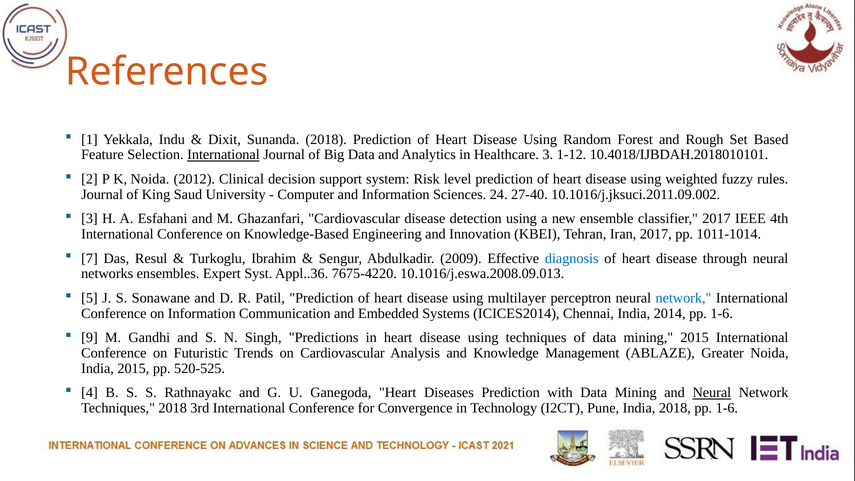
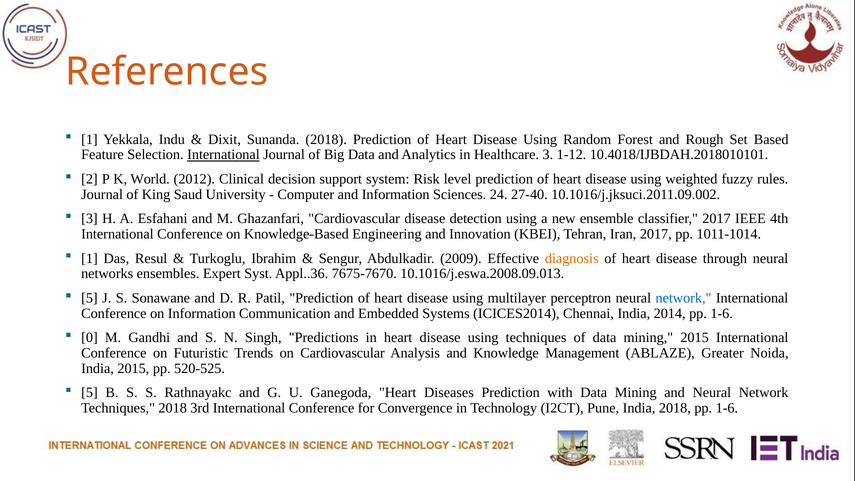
K Noida: Noida -> World (150, 179)
7: 7 -> 1 (89, 258)
diagnosis colour: blue -> orange (572, 258)
7675-4220: 7675-4220 -> 7675-7670 (364, 274)
9: 9 -> 0 (89, 338)
4: 4 -> 5 (89, 393)
Neural underline: present -> none (712, 393)
